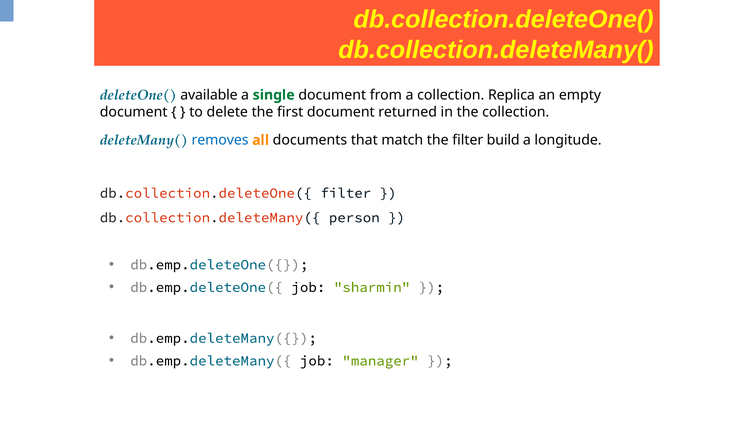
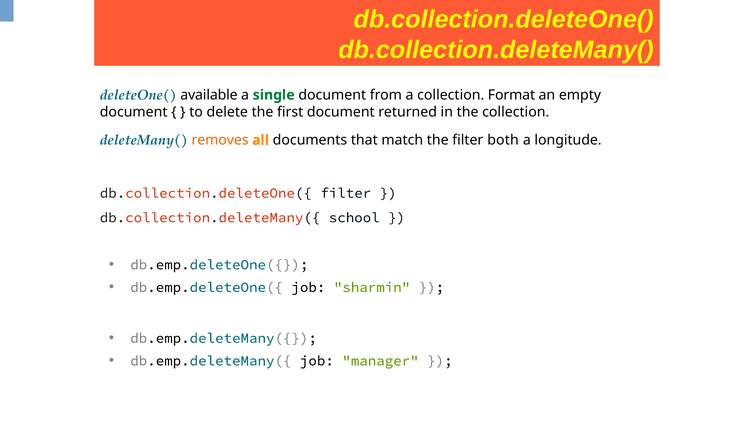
Replica: Replica -> Format (511, 95)
removes colour: blue -> orange (220, 140)
build: build -> both (503, 140)
person: person -> school (354, 218)
